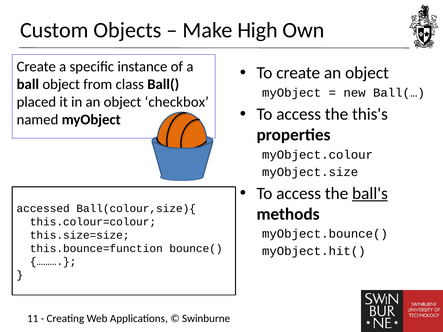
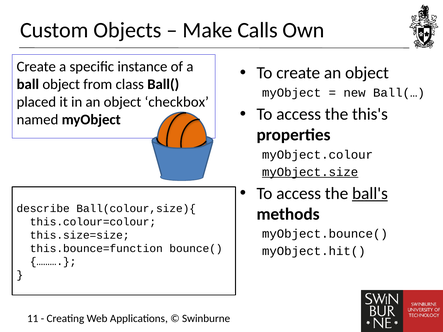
High: High -> Calls (258, 30)
myObject.size underline: none -> present (310, 172)
accessed: accessed -> describe (43, 209)
